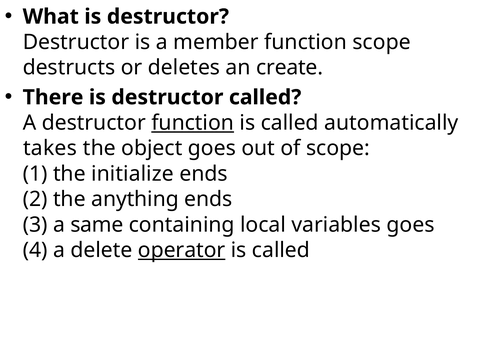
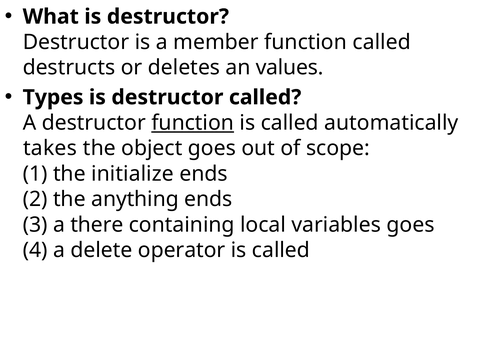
function scope: scope -> called (382, 42)
create: create -> values (290, 68)
There: There -> Types (53, 97)
same: same -> there (97, 225)
operator underline: present -> none (182, 250)
